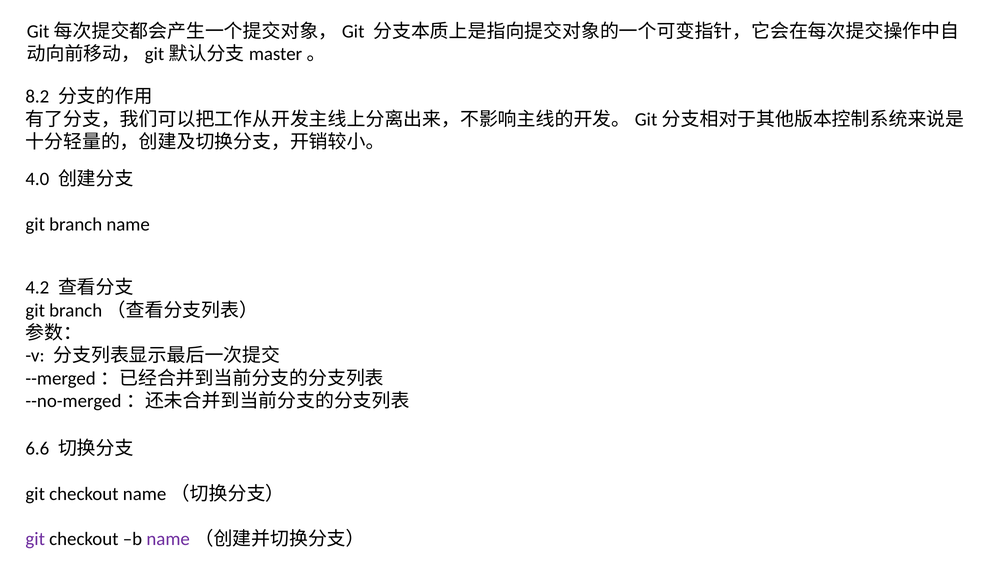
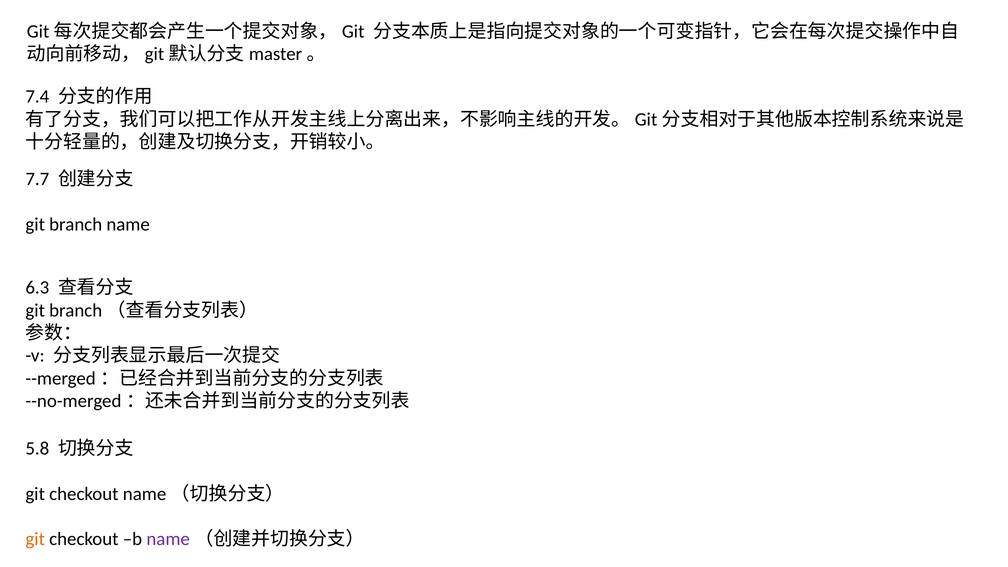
8.2: 8.2 -> 7.4 (37, 97)
4.0: 4.0 -> 7.7 (37, 179)
4.2: 4.2 -> 6.3 (37, 288)
6.6: 6.6 -> 5.8 (37, 448)
git colour: purple -> orange (35, 539)
